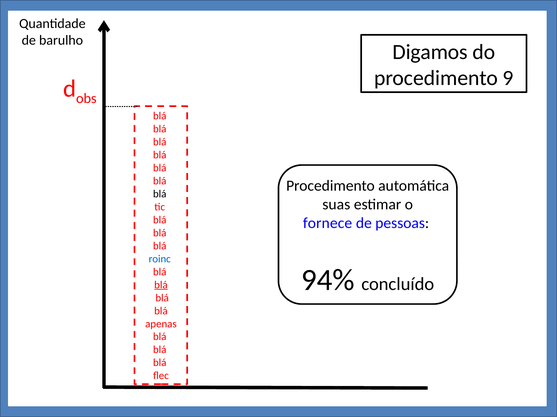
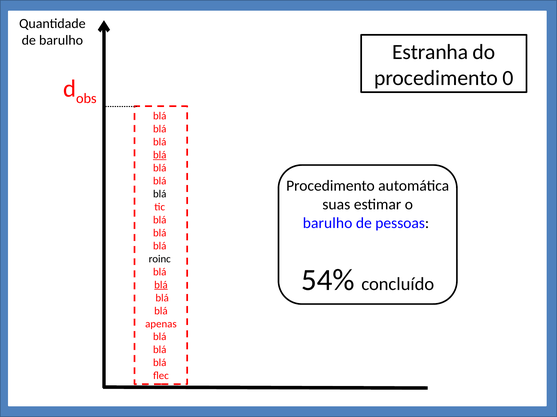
Digamos: Digamos -> Estranha (430, 52)
9: 9 -> 0 (508, 78)
blá underline: none -> present (160, 155)
fornece: fornece -> barulho (328, 223)
roinc colour: blue -> black (160, 259)
94%: 94% -> 54% (328, 281)
